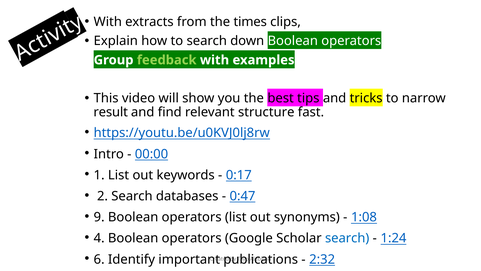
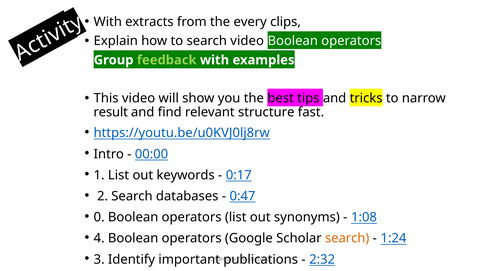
times: times -> every (250, 22)
search down: down -> video (247, 41)
9: 9 -> 0 (99, 217)
search colour: blue -> orange (347, 238)
6: 6 -> 3 (99, 259)
